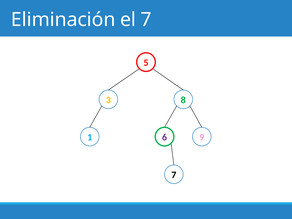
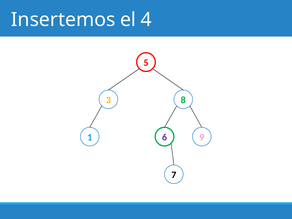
Eliminación: Eliminación -> Insertemos (63, 20)
el 7: 7 -> 4 (146, 20)
